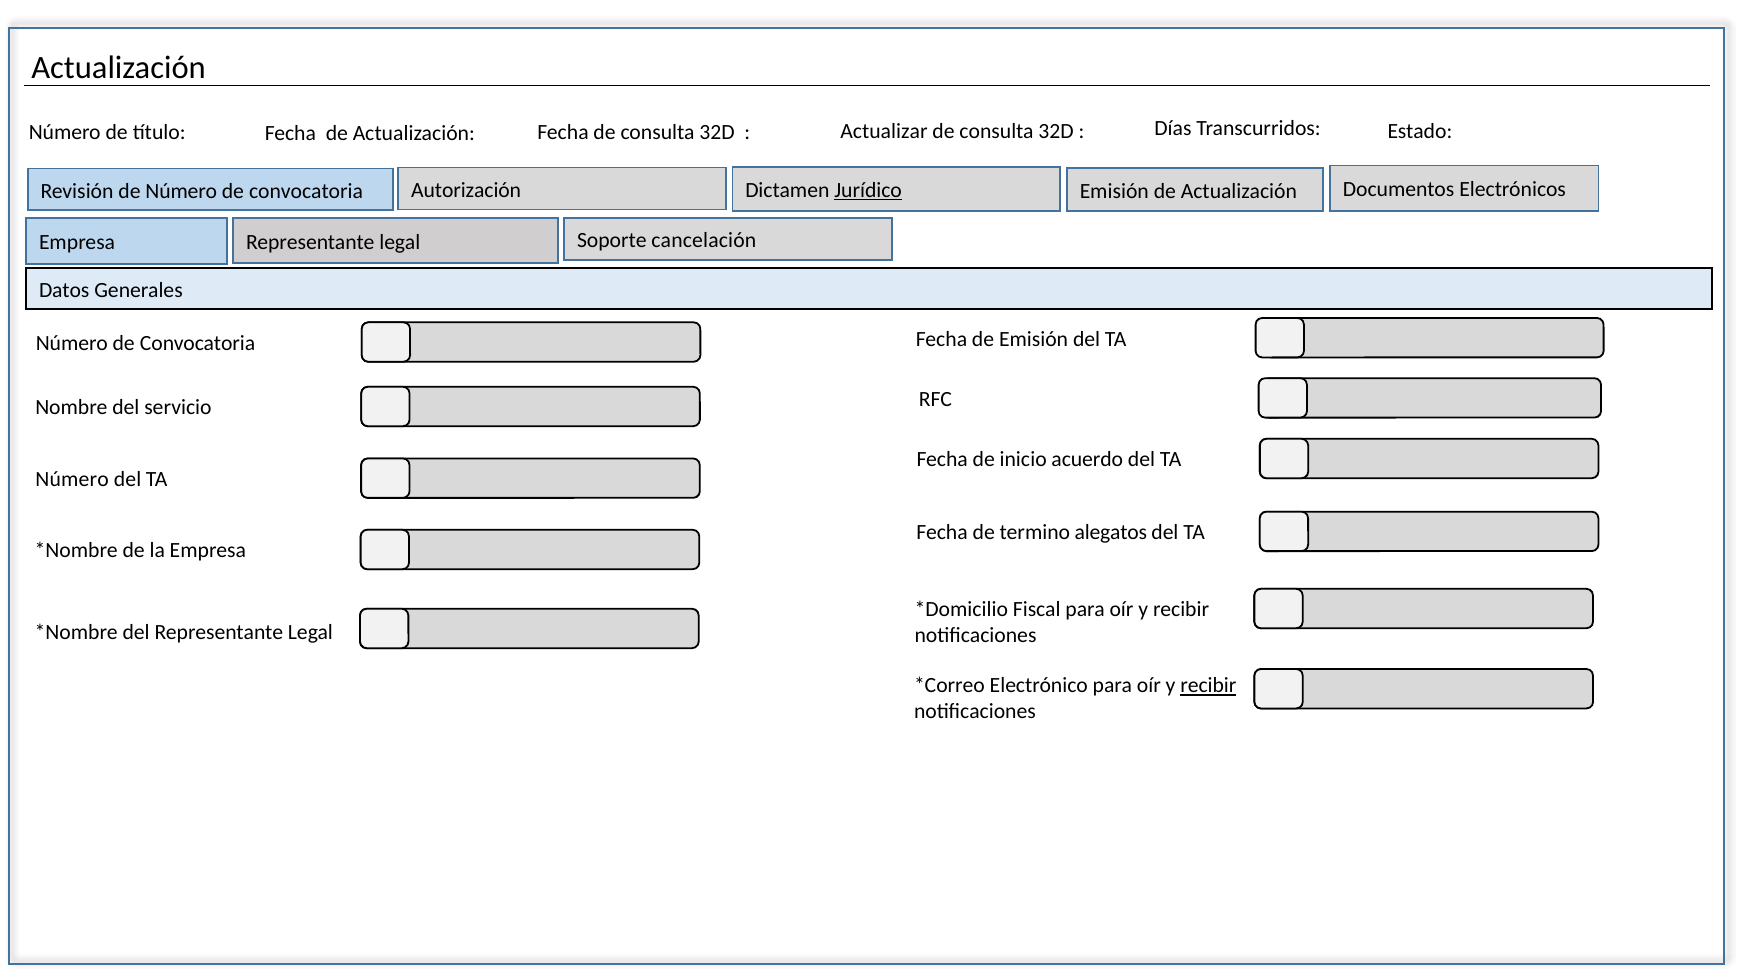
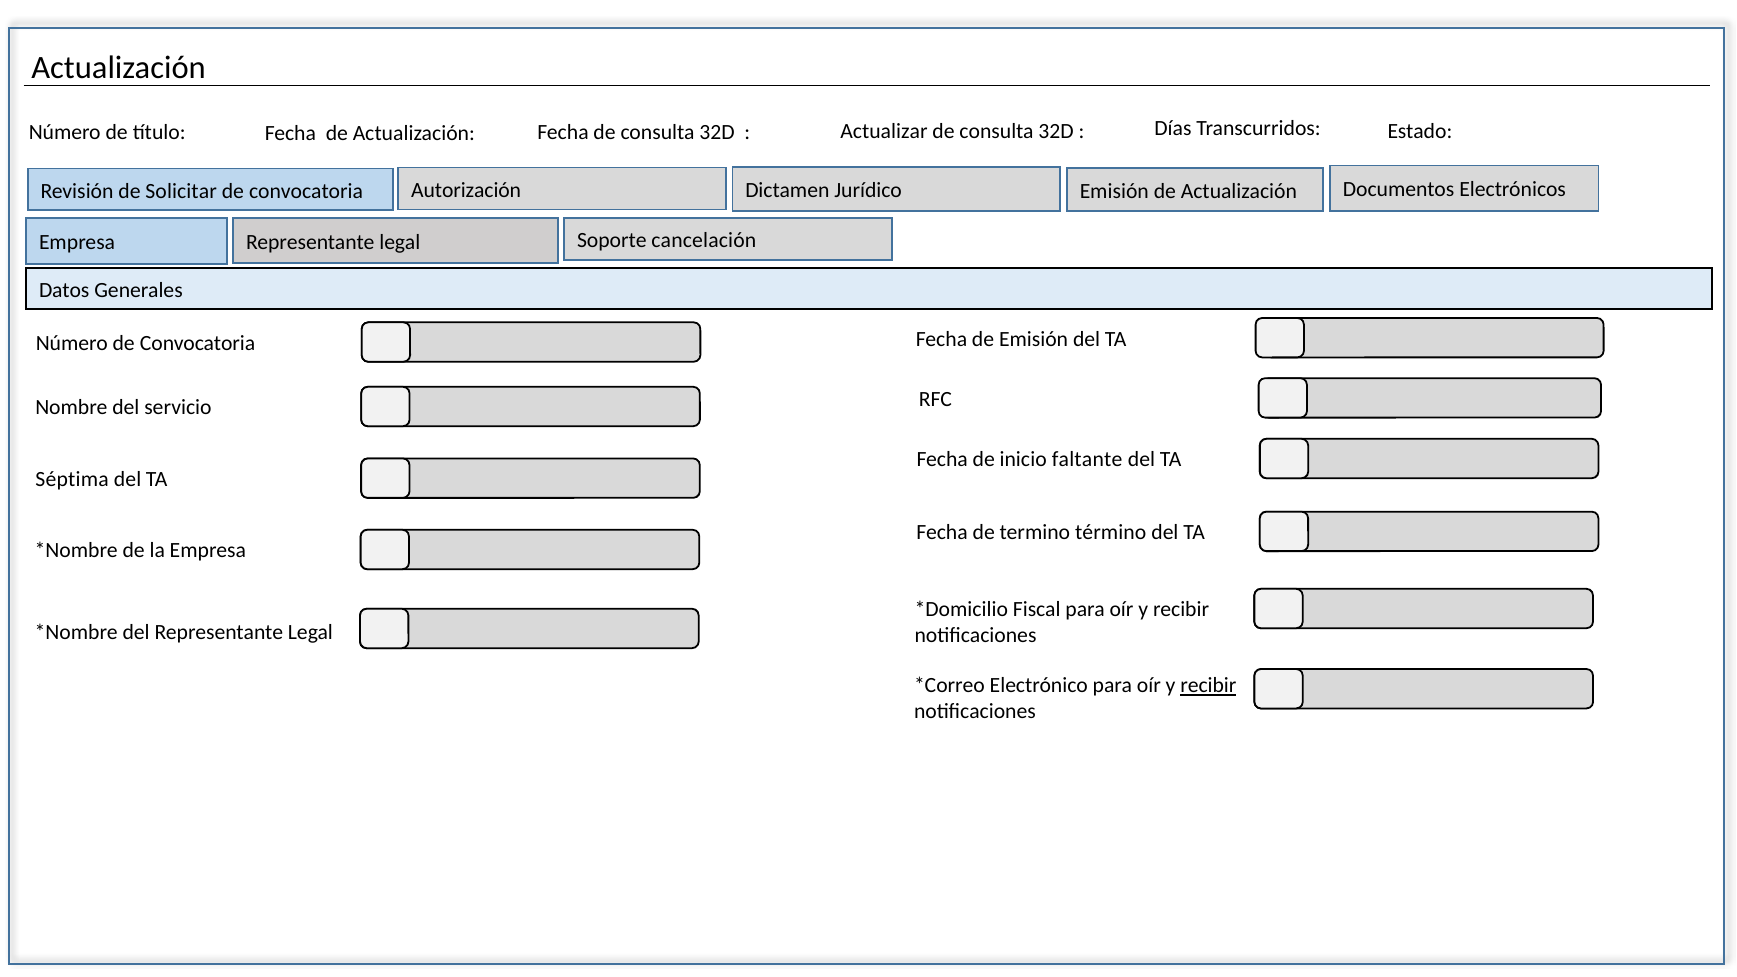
Jurídico underline: present -> none (868, 190)
de Número: Número -> Solicitar (181, 191)
acuerdo: acuerdo -> faltante (1087, 460)
Número: Número -> Séptima (72, 479)
alegatos: alegatos -> término (1111, 533)
